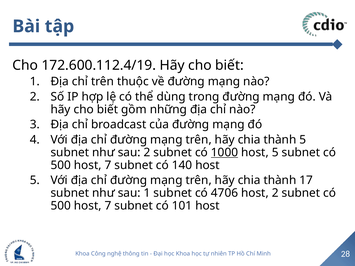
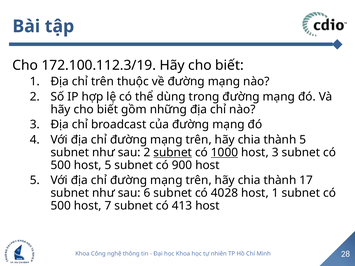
172.600.112.4/19: 172.600.112.4/19 -> 172.100.112.3/19 (99, 65)
subnet underline: none -> present (173, 153)
5: 5 -> 3 (275, 153)
7: 7 -> 5 (108, 165)
140: 140 -> 900 (182, 165)
sau 1: 1 -> 6 (147, 193)
4706: 4706 -> 4028 (225, 193)
host 2: 2 -> 1 (275, 193)
101: 101 -> 413 (182, 206)
